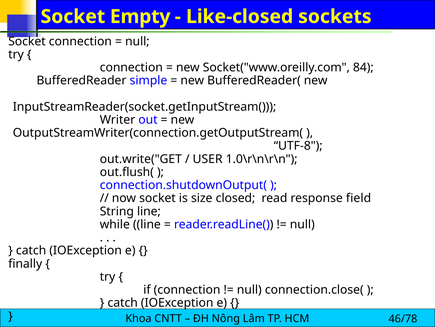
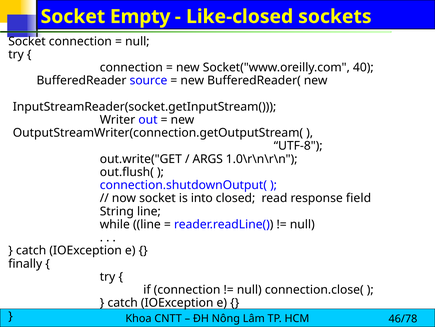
84: 84 -> 40 (363, 67)
simple: simple -> source (149, 80)
USER: USER -> ARGS (208, 159)
size: size -> into (202, 198)
